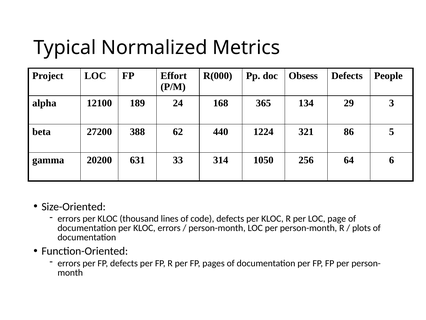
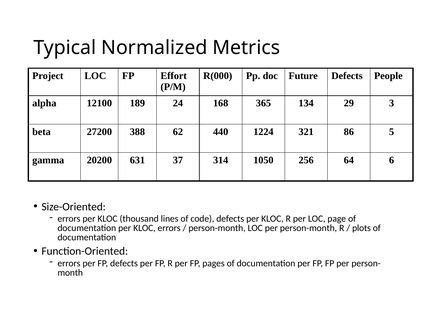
Obsess: Obsess -> Future (303, 76)
33: 33 -> 37 (178, 160)
